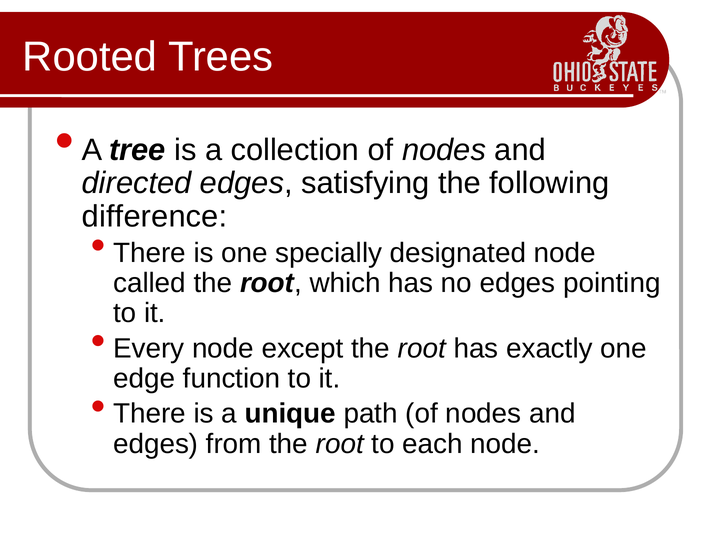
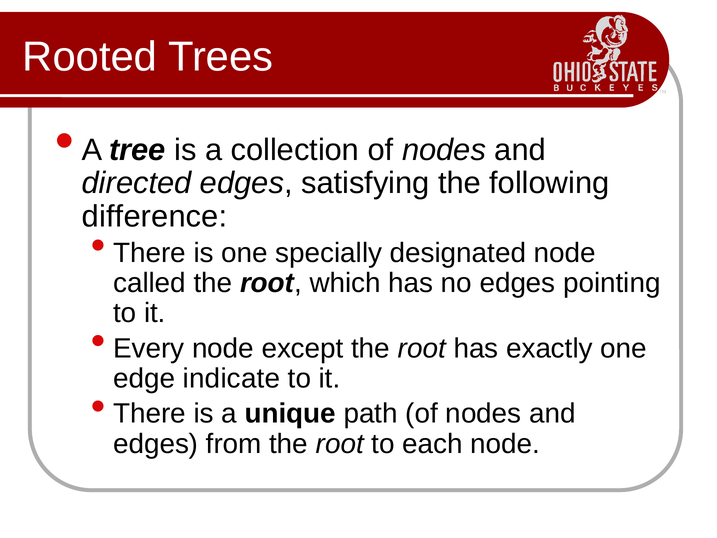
function: function -> indicate (231, 378)
